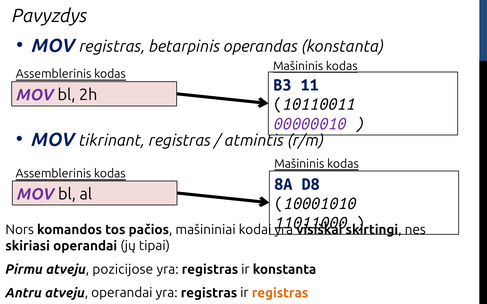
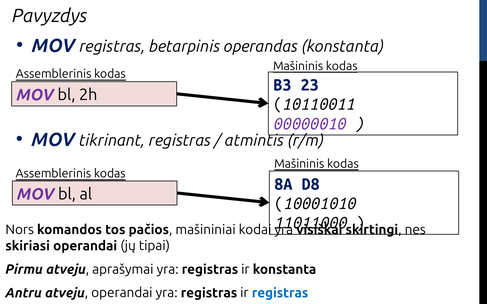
11: 11 -> 23 (310, 85)
pozicijose: pozicijose -> aprašymai (123, 270)
registras colour: orange -> blue (280, 293)
